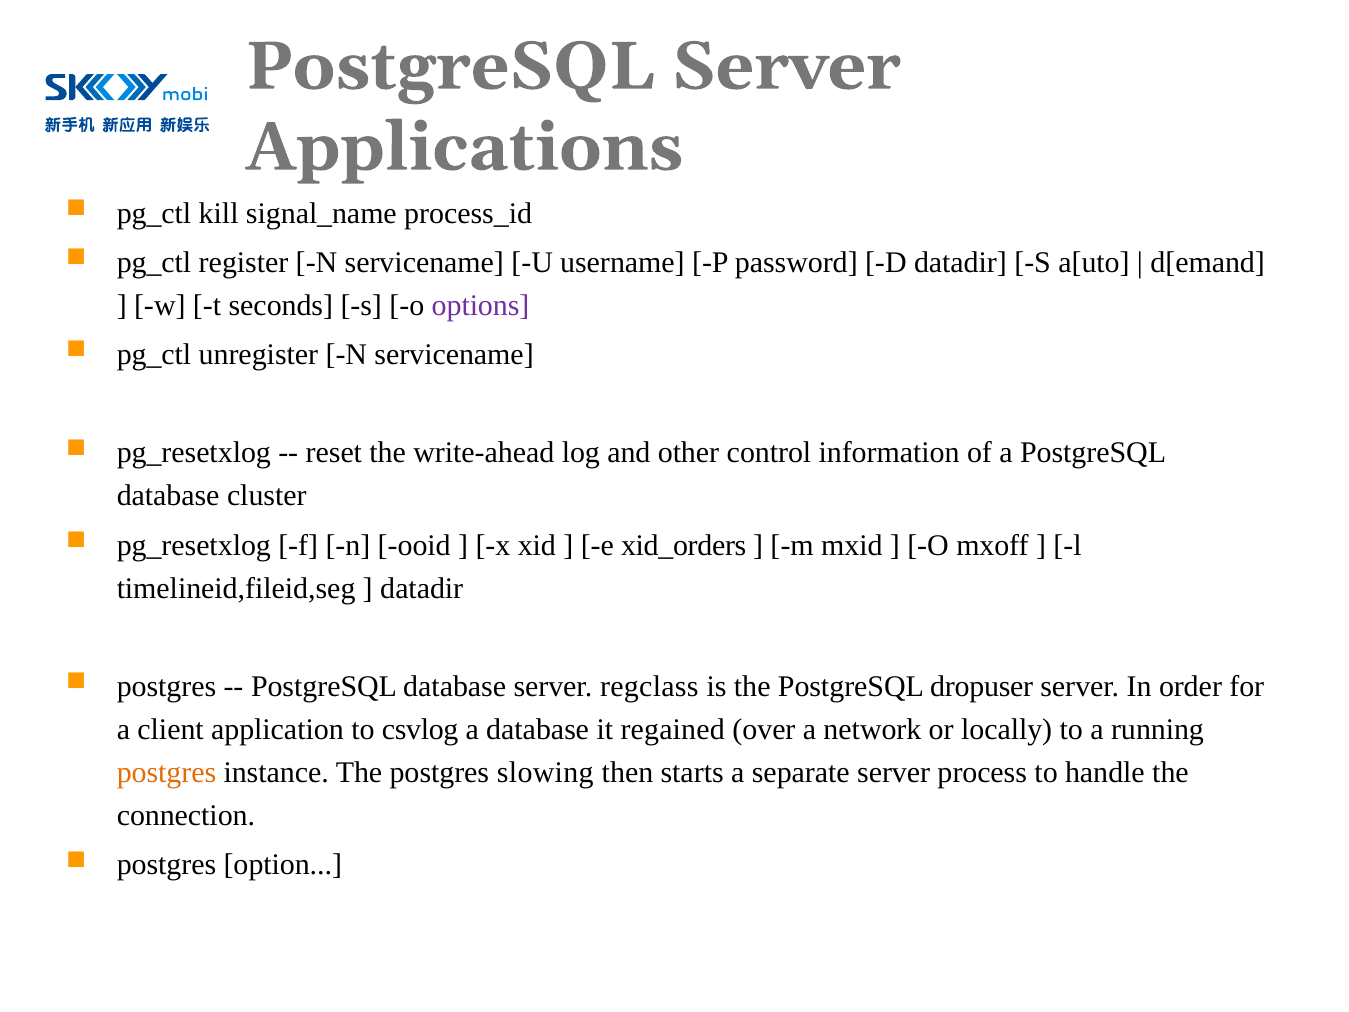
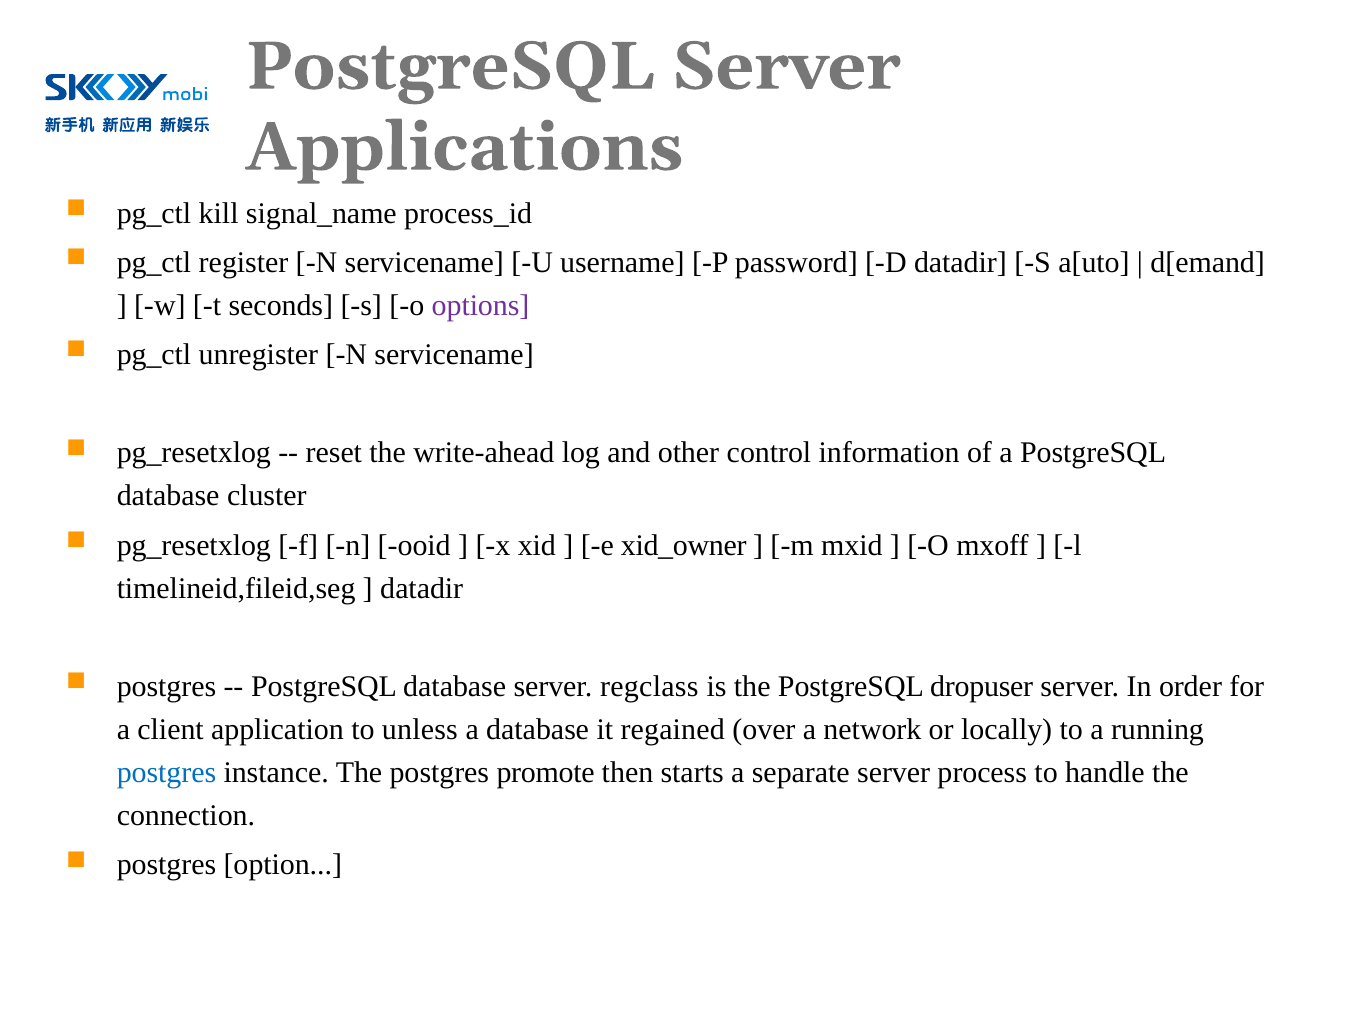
xid_orders: xid_orders -> xid_owner (684, 545)
csvlog: csvlog -> unless (420, 730)
postgres colour: orange -> blue (167, 773)
slowing: slowing -> promote (546, 773)
